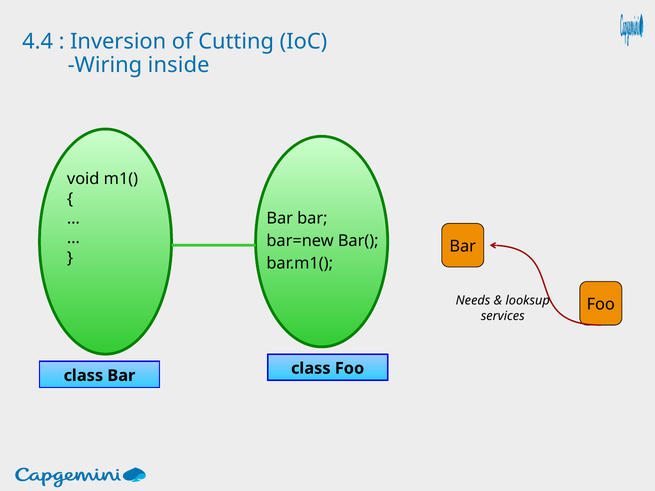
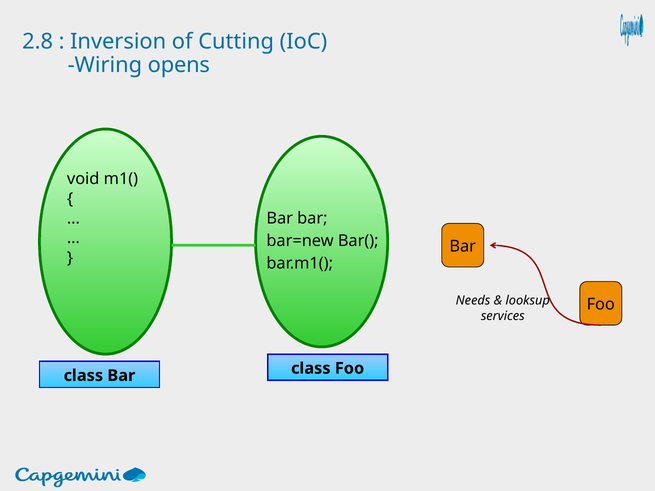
4.4: 4.4 -> 2.8 (38, 42)
inside: inside -> opens (179, 65)
